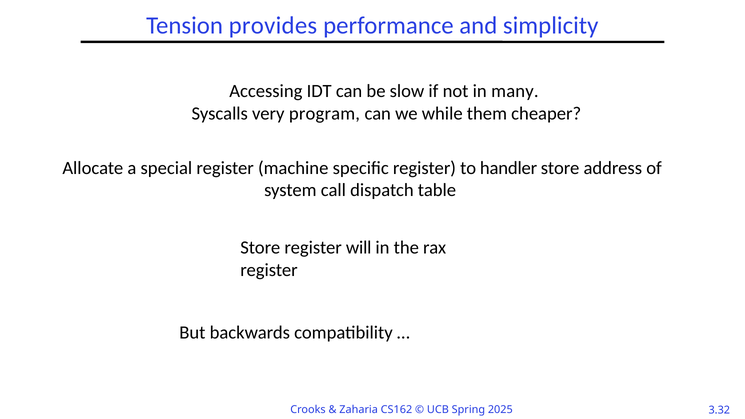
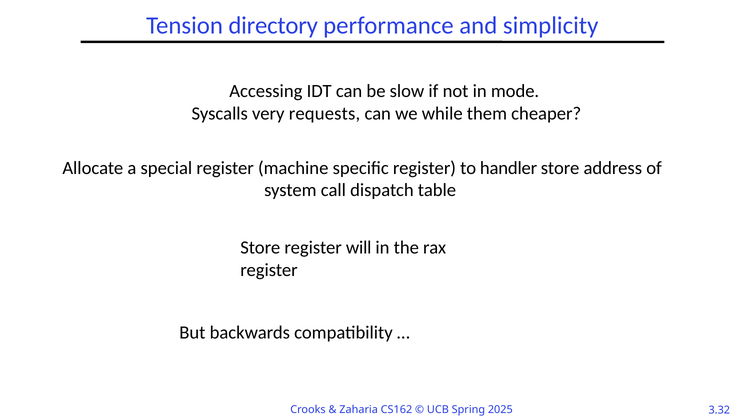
provides: provides -> directory (273, 25)
many: many -> mode (515, 91)
program: program -> requests (324, 114)
